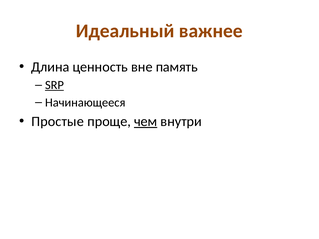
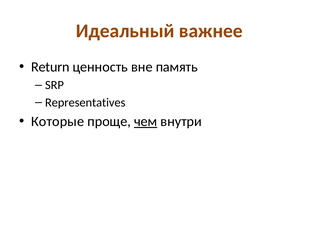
Длина: Длина -> Return (50, 67)
SRP underline: present -> none (54, 85)
Начинающееся: Начинающееся -> Representatives (85, 103)
Простые: Простые -> Которые (58, 122)
